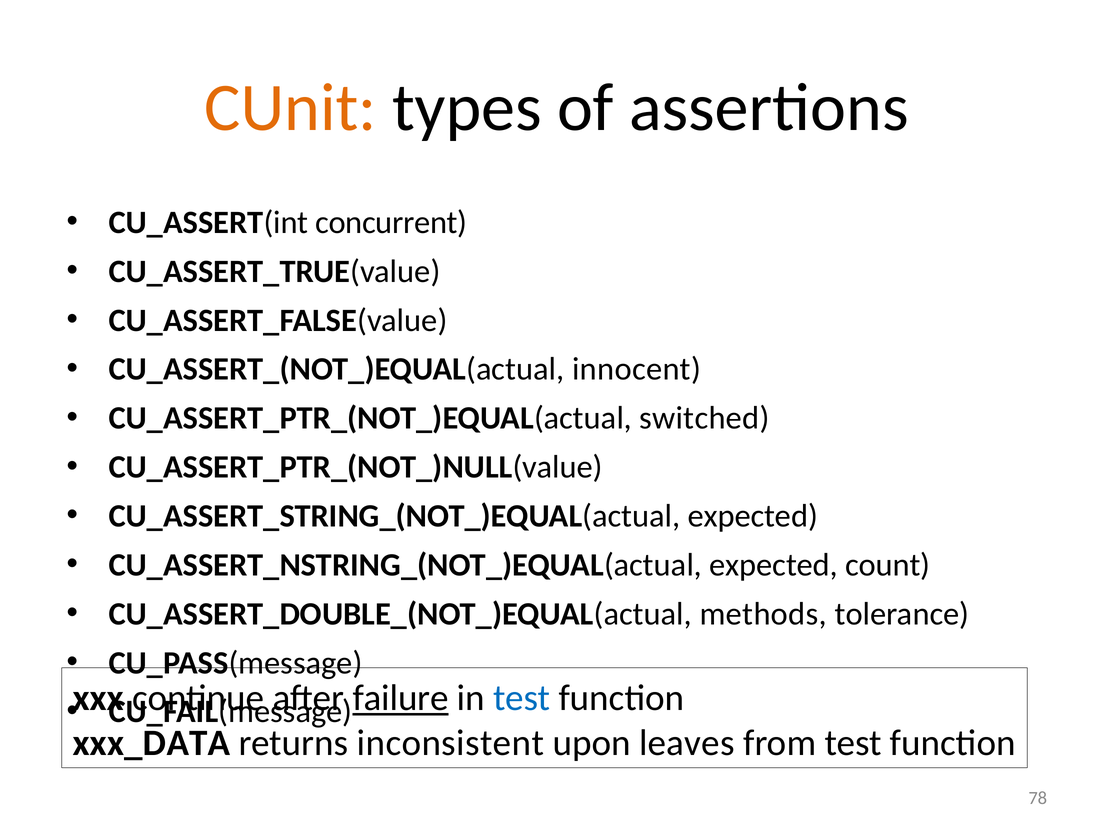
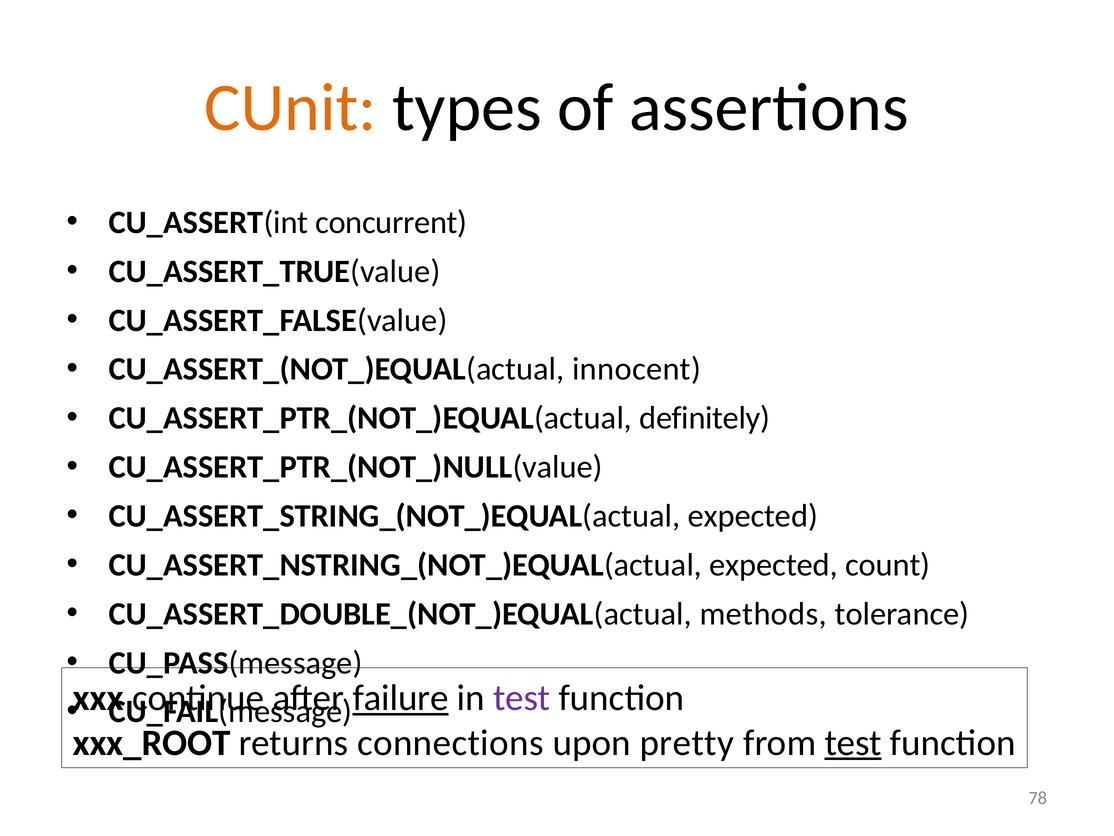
switched: switched -> definitely (705, 418)
test colour: blue -> purple (522, 698)
xxx_DATA: xxx_DATA -> xxx_ROOT (152, 742)
inconsistent: inconsistent -> connections (450, 742)
leaves: leaves -> pretty (687, 742)
test underline: none -> present (853, 742)
